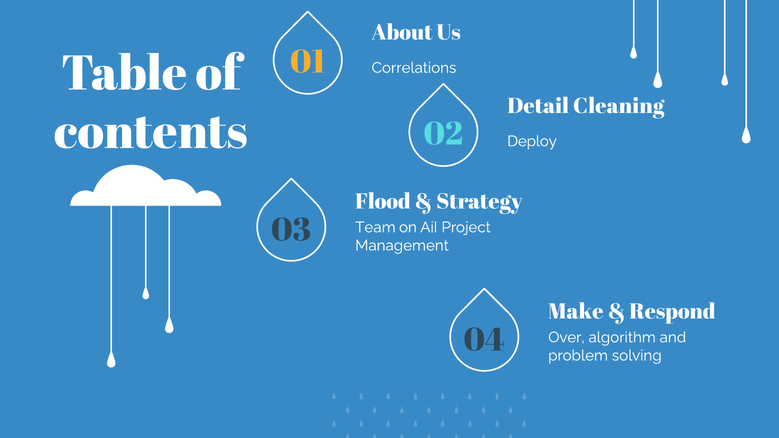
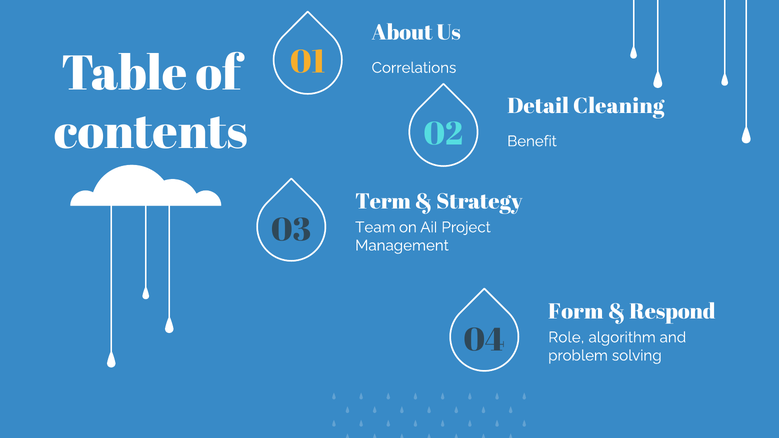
Deploy: Deploy -> Benefit (532, 141)
Flood: Flood -> Term (383, 201)
Make: Make -> Form (576, 312)
Over: Over -> Role (566, 337)
